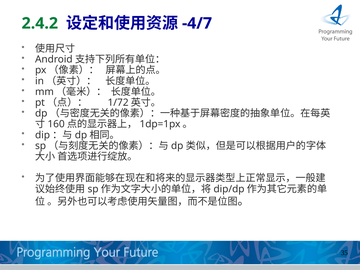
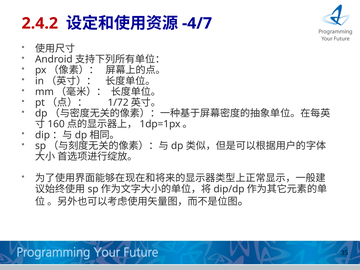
2.4.2 colour: green -> red (40, 23)
